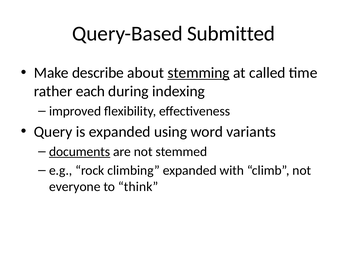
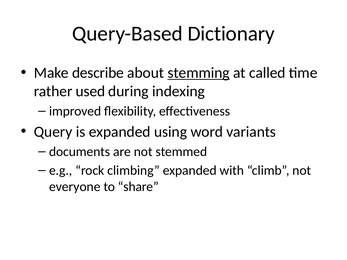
Submitted: Submitted -> Dictionary (231, 34)
each: each -> used (90, 91)
documents underline: present -> none (80, 152)
think: think -> share (138, 187)
